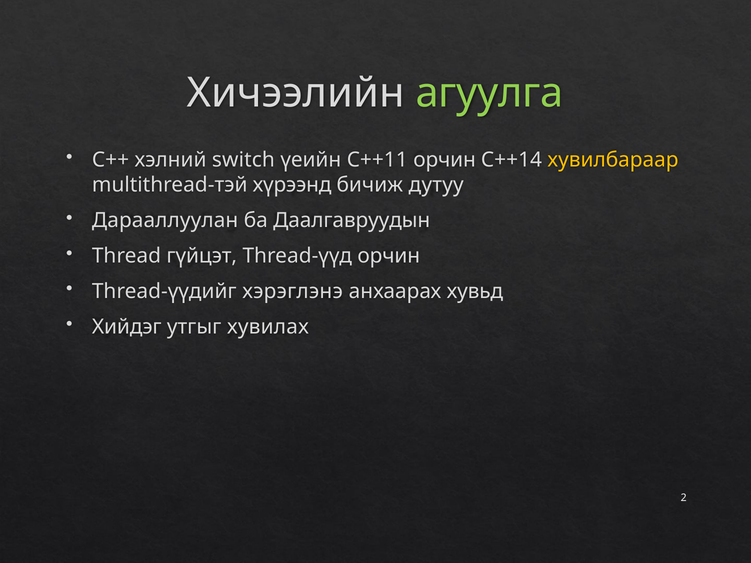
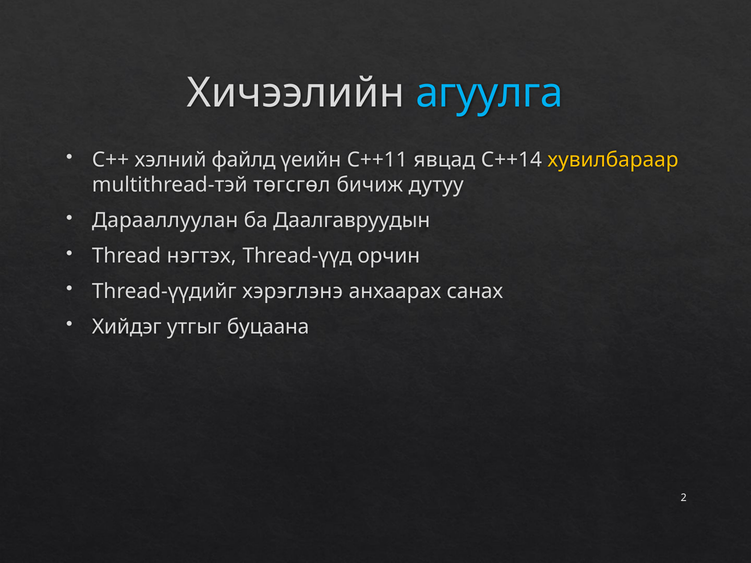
агуулга colour: light green -> light blue (490, 93)
switch: switch -> файлд (244, 160)
C++11 орчин: орчин -> явцад (444, 160)
хүрээнд: хүрээнд -> төгсгөл (292, 185)
гүйцэт: гүйцэт -> нэгтэх (202, 256)
хувьд: хувьд -> санах (475, 292)
хувилах: хувилах -> буцаана (268, 327)
